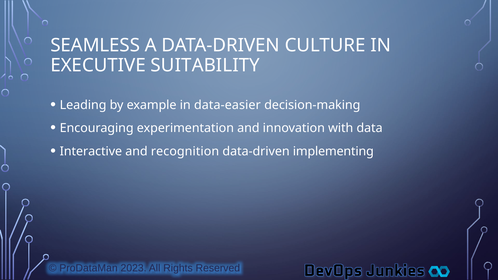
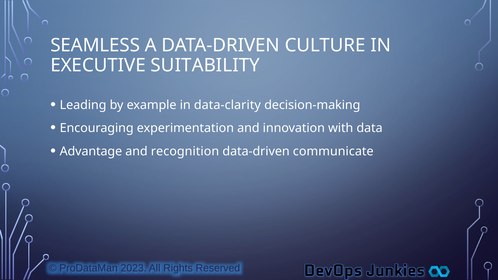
data-easier: data-easier -> data-clarity (227, 105)
Interactive: Interactive -> Advantage (91, 151)
implementing: implementing -> communicate (333, 151)
